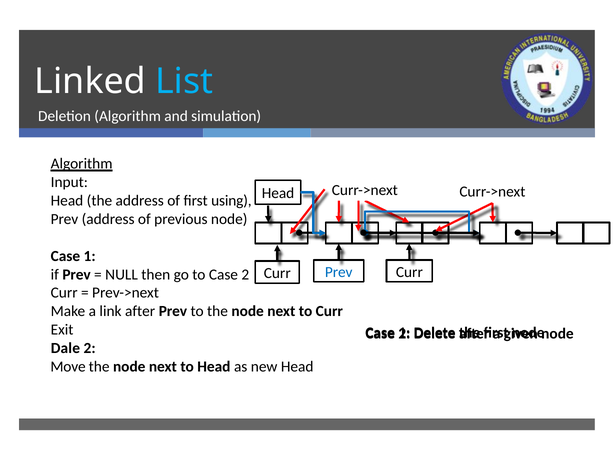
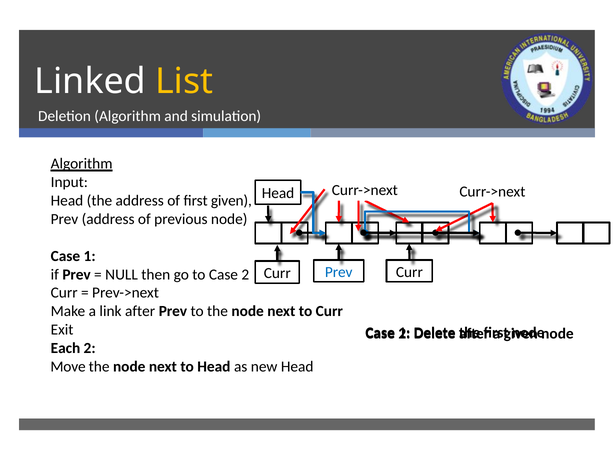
List colour: light blue -> yellow (184, 81)
first using: using -> given (231, 200)
Dale: Dale -> Each (65, 348)
